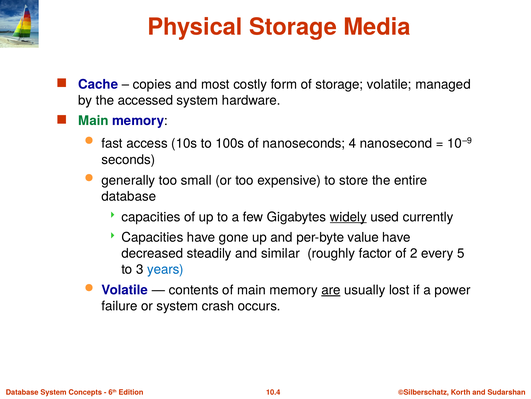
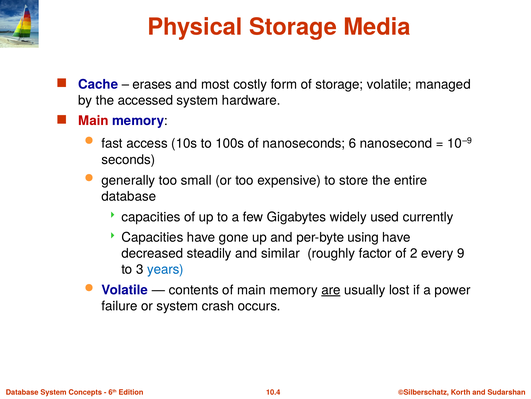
copies: copies -> erases (152, 84)
Main colour: green -> red (93, 121)
4: 4 -> 6 (353, 143)
widely underline: present -> none (348, 217)
value: value -> using (363, 237)
5: 5 -> 9 (461, 253)
